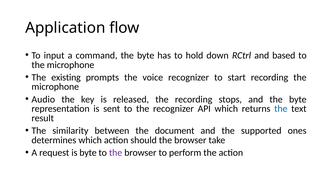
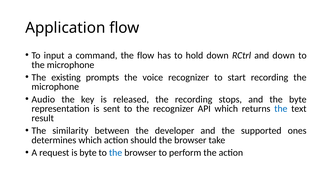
command the byte: byte -> flow (146, 55)
and based: based -> down (284, 55)
document: document -> developer (175, 131)
the colour: purple -> blue (116, 153)
